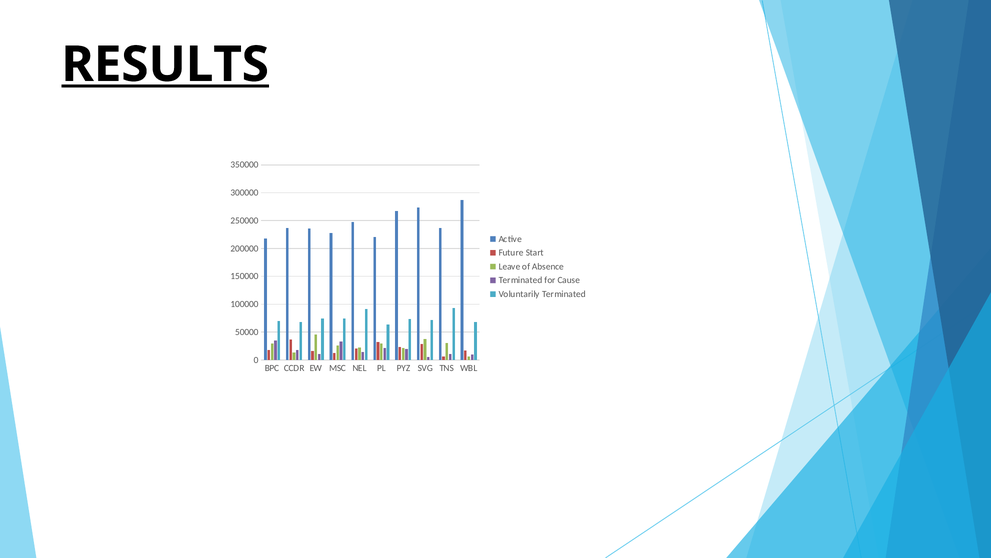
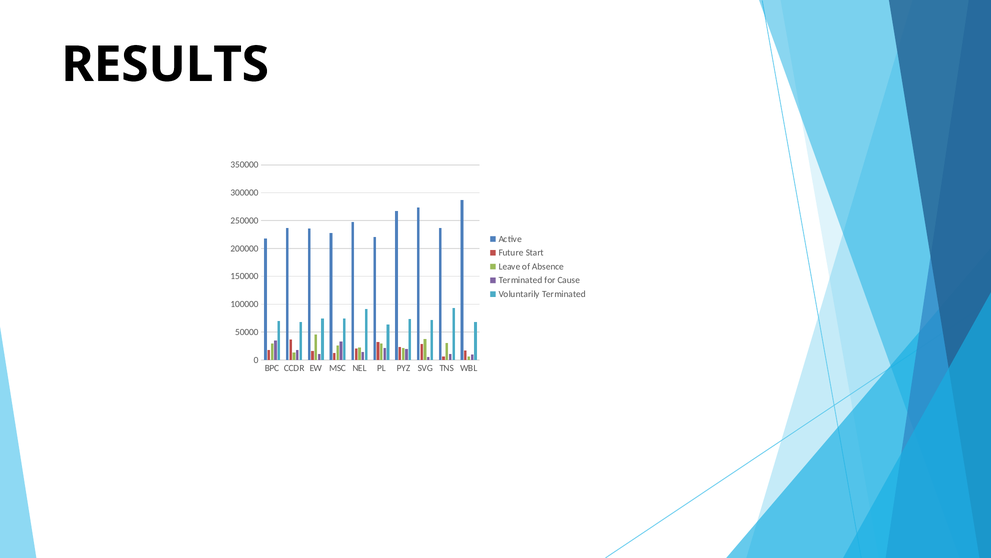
RESULTS underline: present -> none (165, 65)
